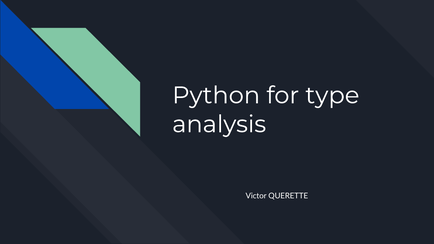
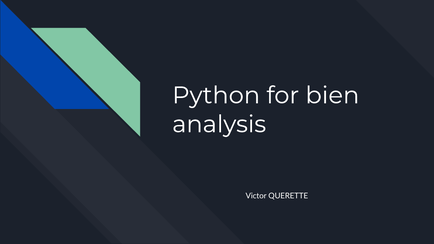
type: type -> bien (332, 95)
